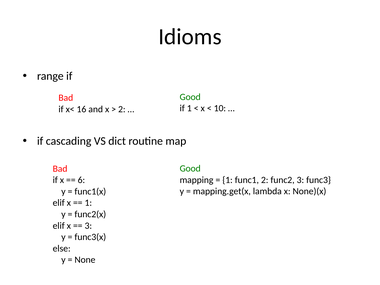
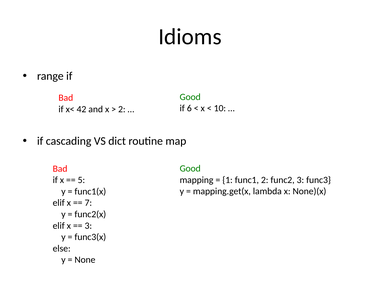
if 1: 1 -> 6 (189, 108)
16: 16 -> 42 (81, 109)
6: 6 -> 5 (81, 180)
1: 1 -> 7 (88, 203)
